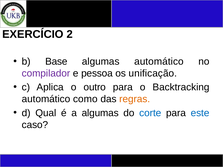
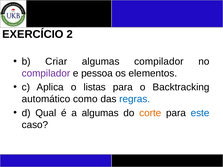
Base: Base -> Criar (56, 62)
algumas automático: automático -> compilador (159, 62)
unificação: unificação -> elementos (153, 73)
outro: outro -> listas (95, 87)
regras colour: orange -> blue (135, 99)
corte colour: blue -> orange (150, 113)
